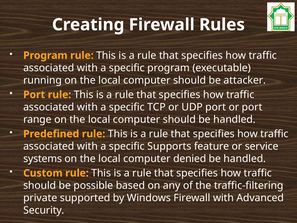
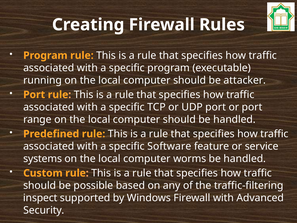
Supports: Supports -> Software (169, 146)
denied: denied -> worms (190, 158)
private: private -> inspect (40, 198)
